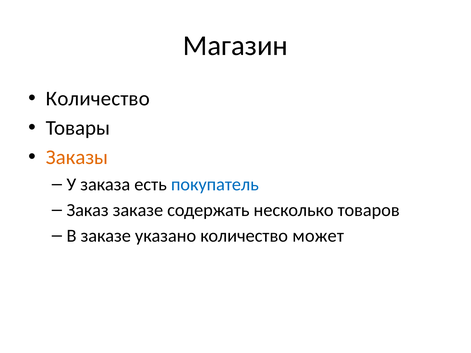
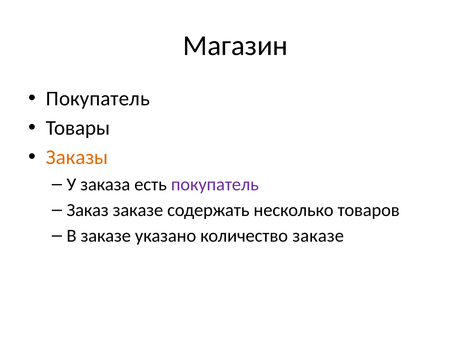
Количество: Количество -> Покупатель (98, 99)
покупатель colour: blue -> purple (215, 184)
количество может: может -> заказе (318, 236)
